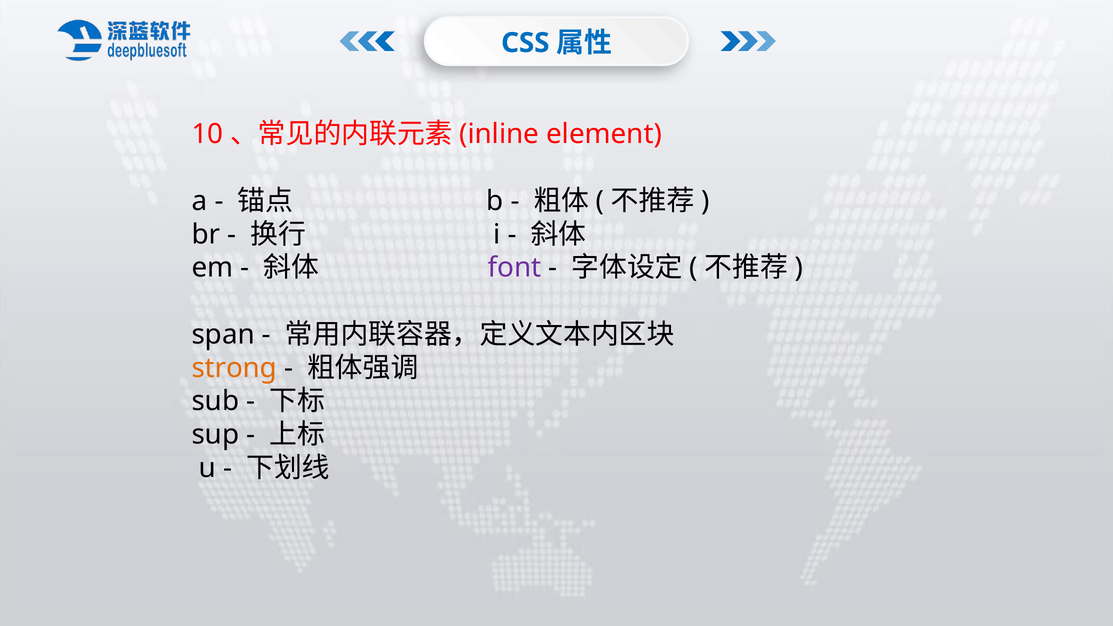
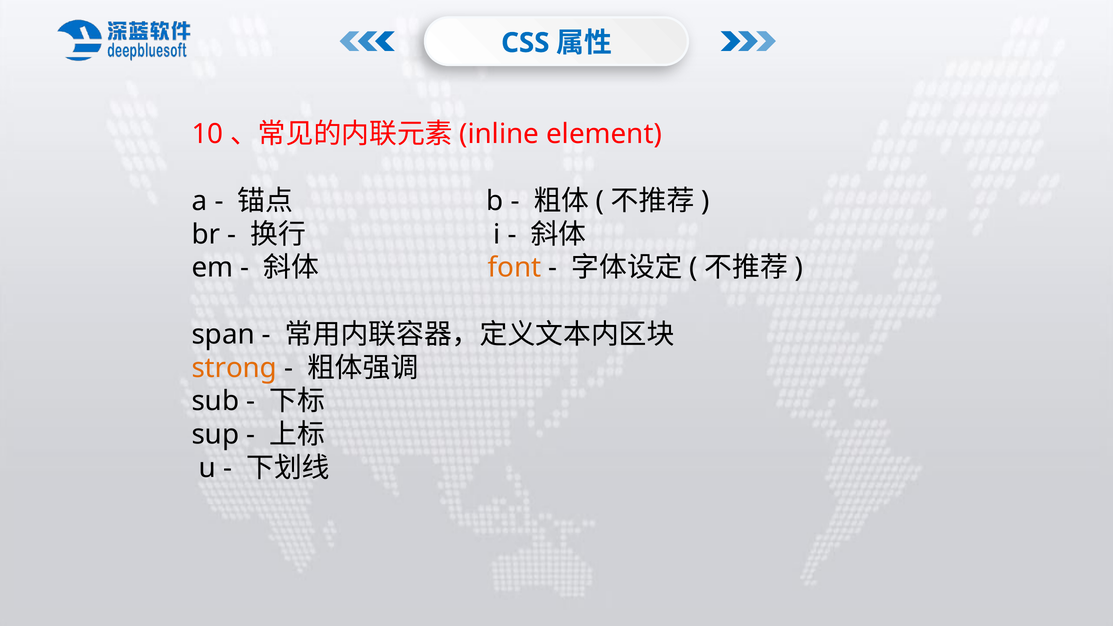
font colour: purple -> orange (515, 268)
